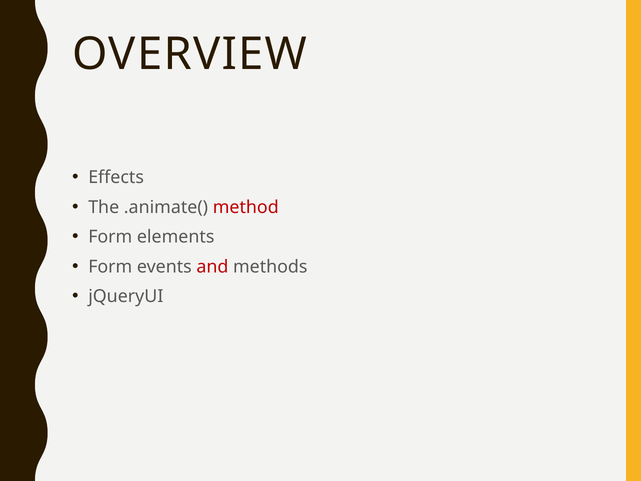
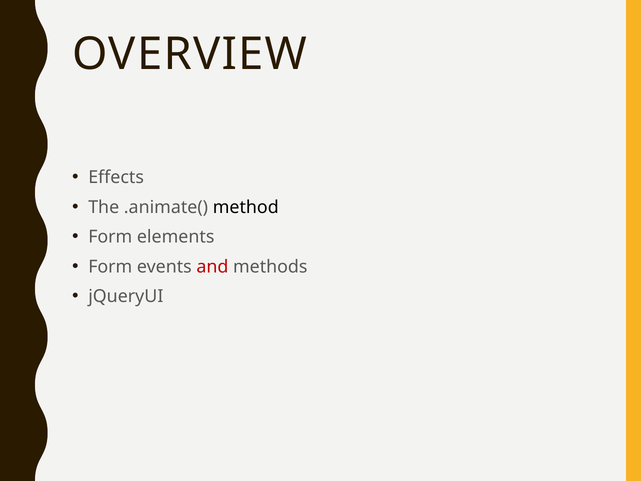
method colour: red -> black (246, 207)
